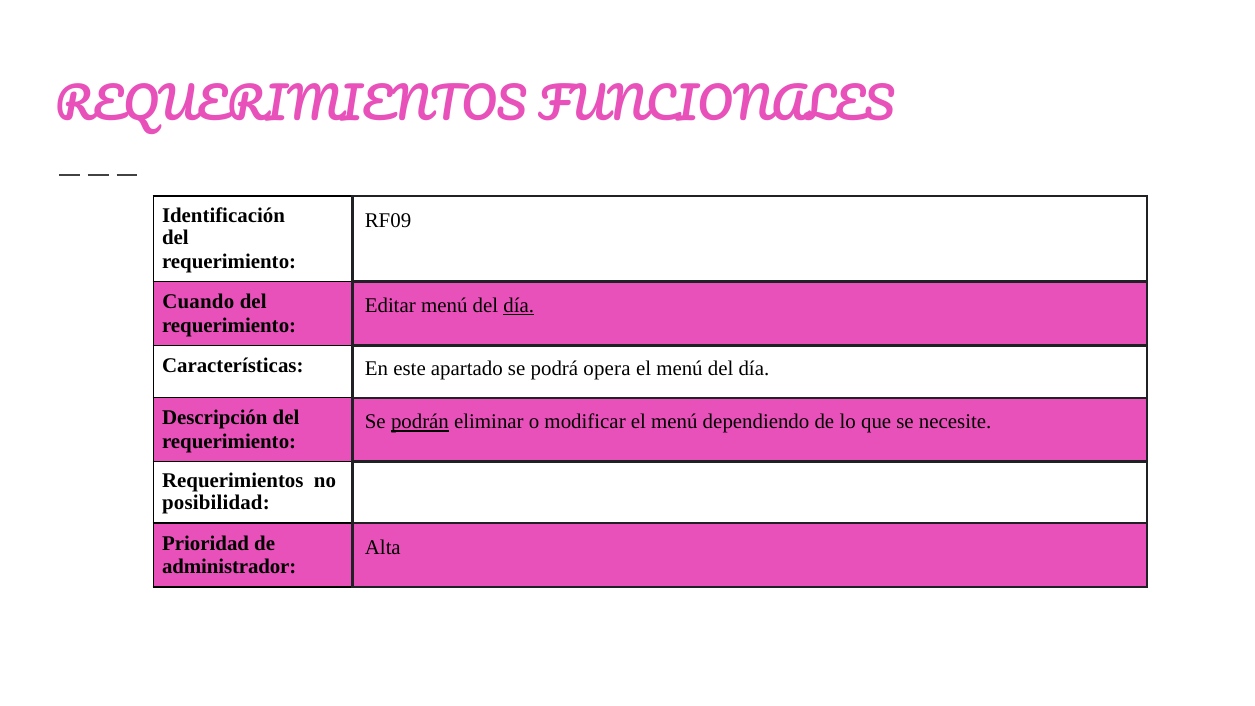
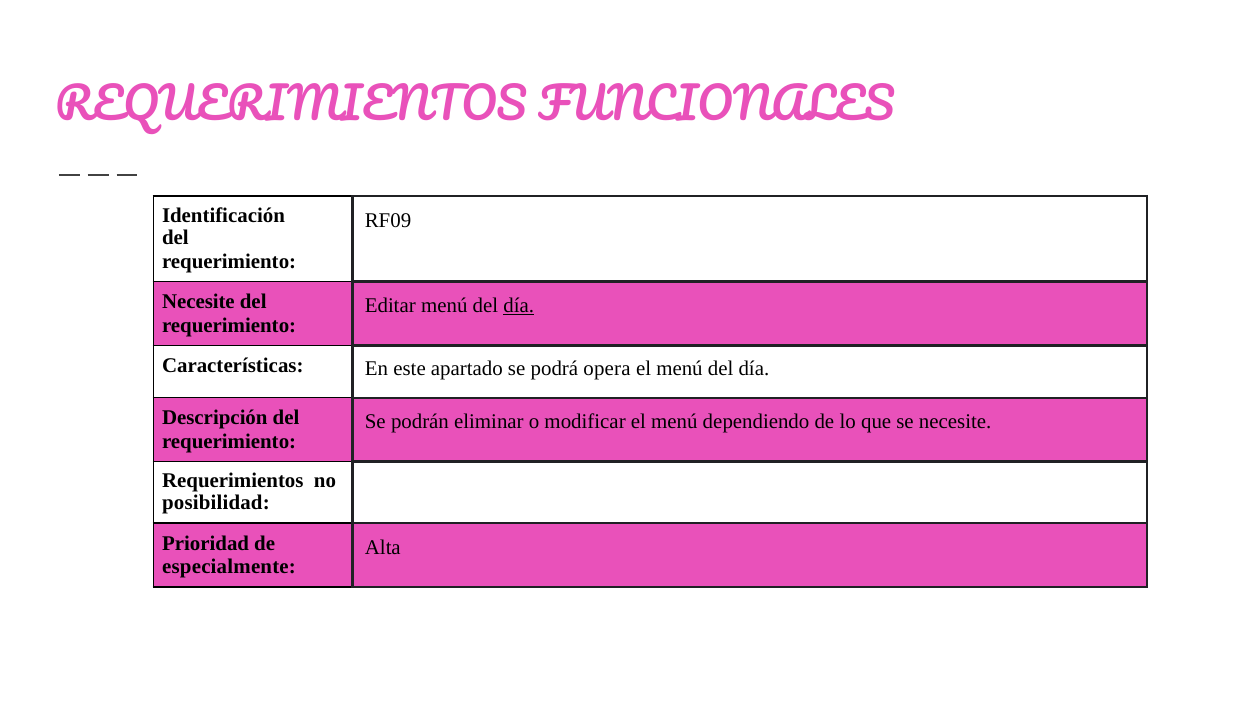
Cuando: Cuando -> Necesite (198, 302)
podrán underline: present -> none (420, 422)
administrador: administrador -> especialmente (229, 567)
